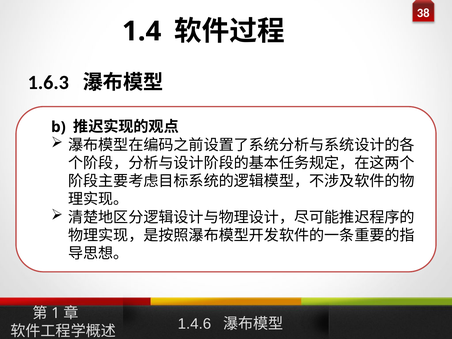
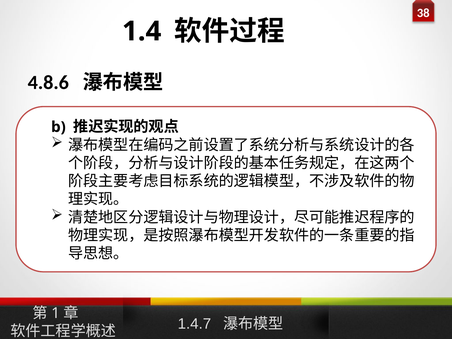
1.6.3: 1.6.3 -> 4.8.6 (48, 83)
1.4.6: 1.4.6 -> 1.4.7 (194, 324)
